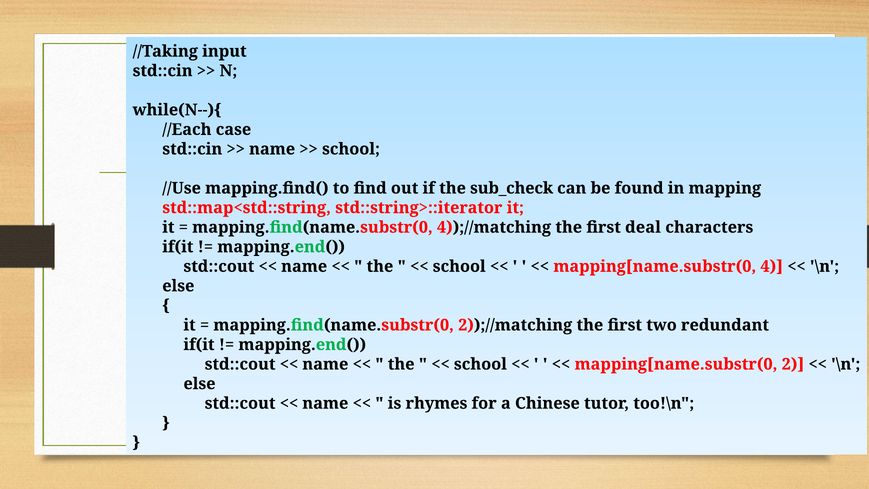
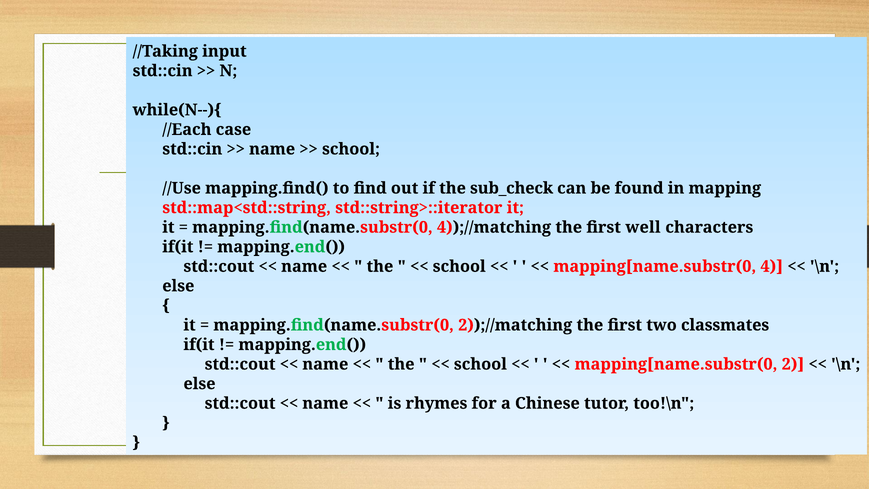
deal: deal -> well (643, 227)
redundant: redundant -> classmates (725, 325)
